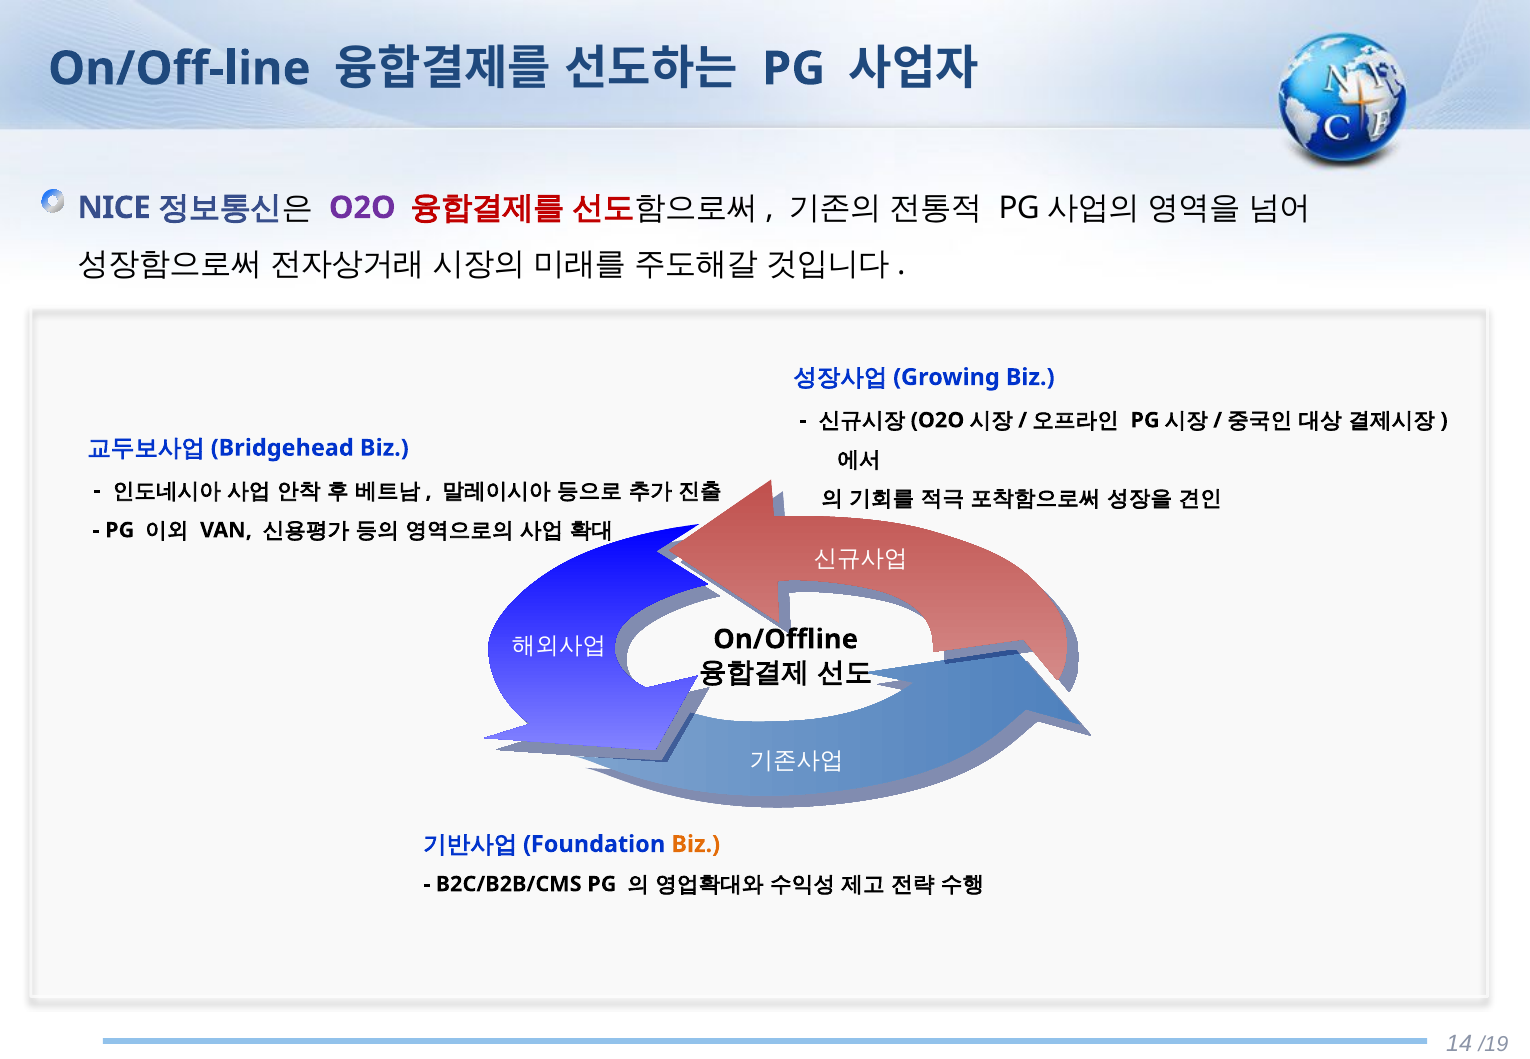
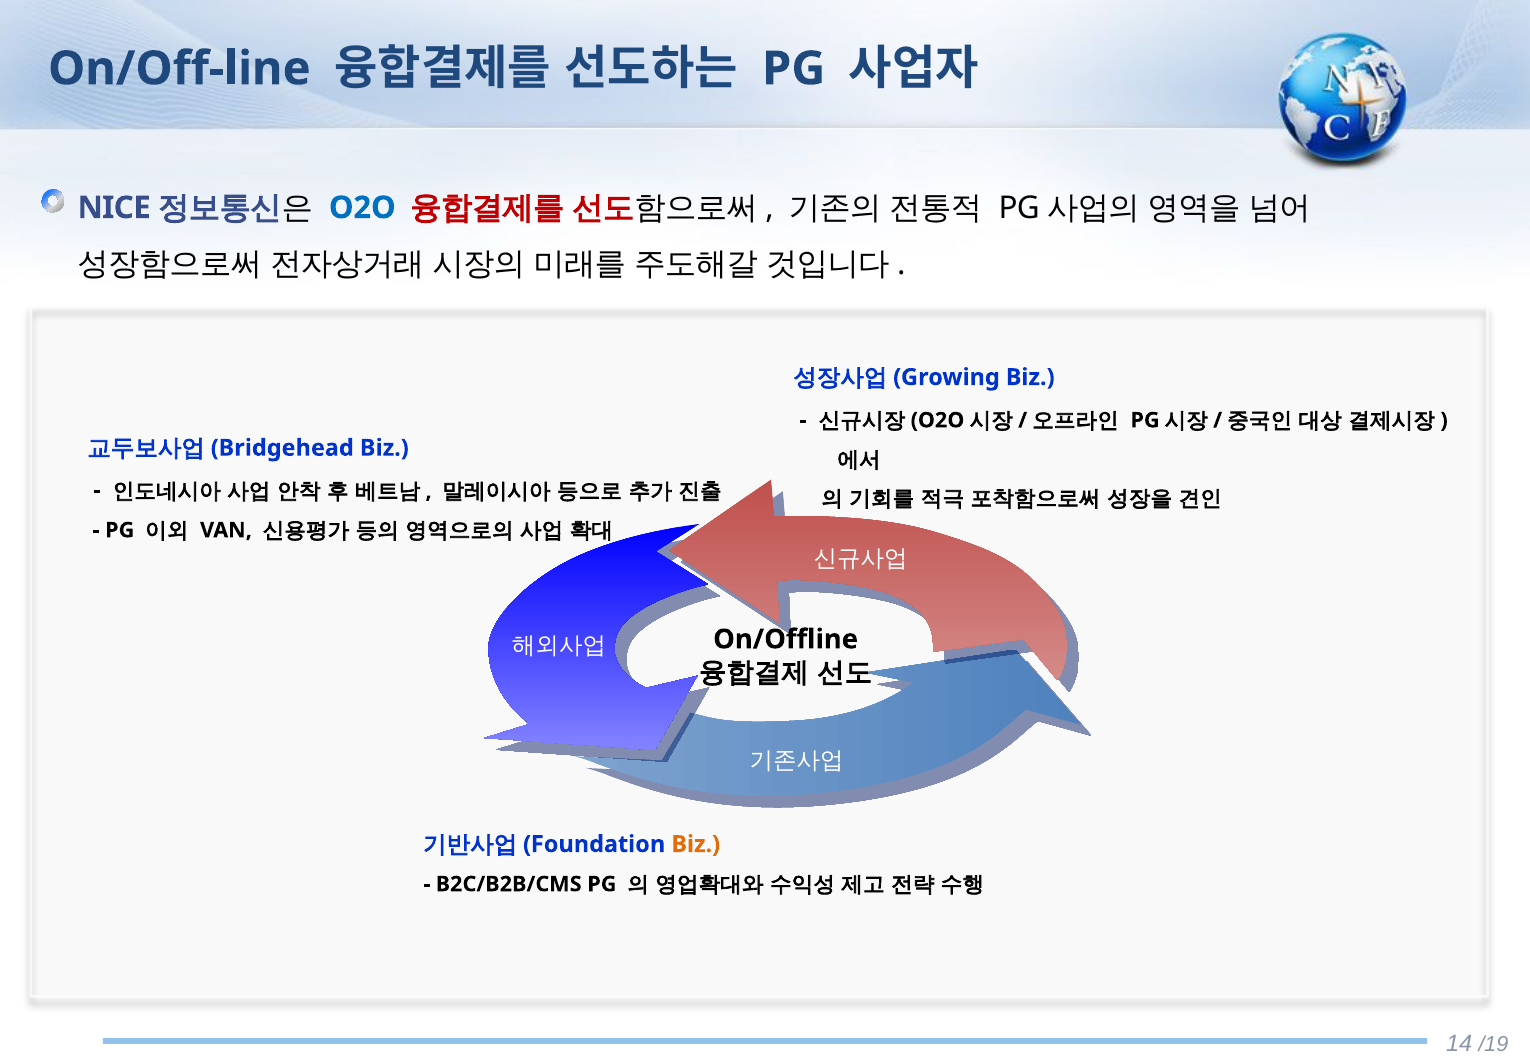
O2O colour: purple -> blue (362, 208)
